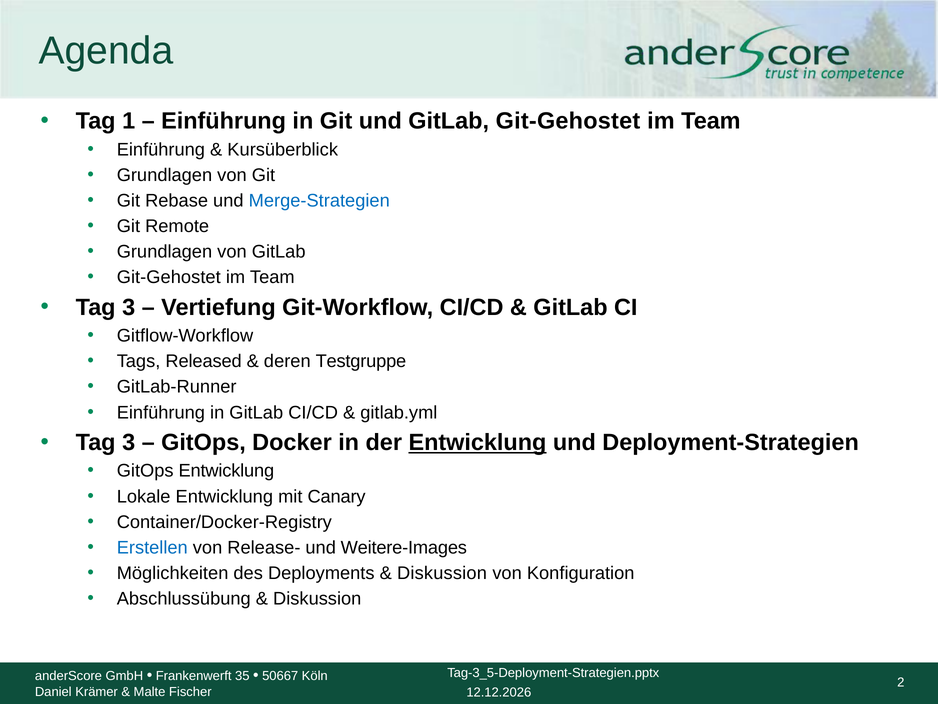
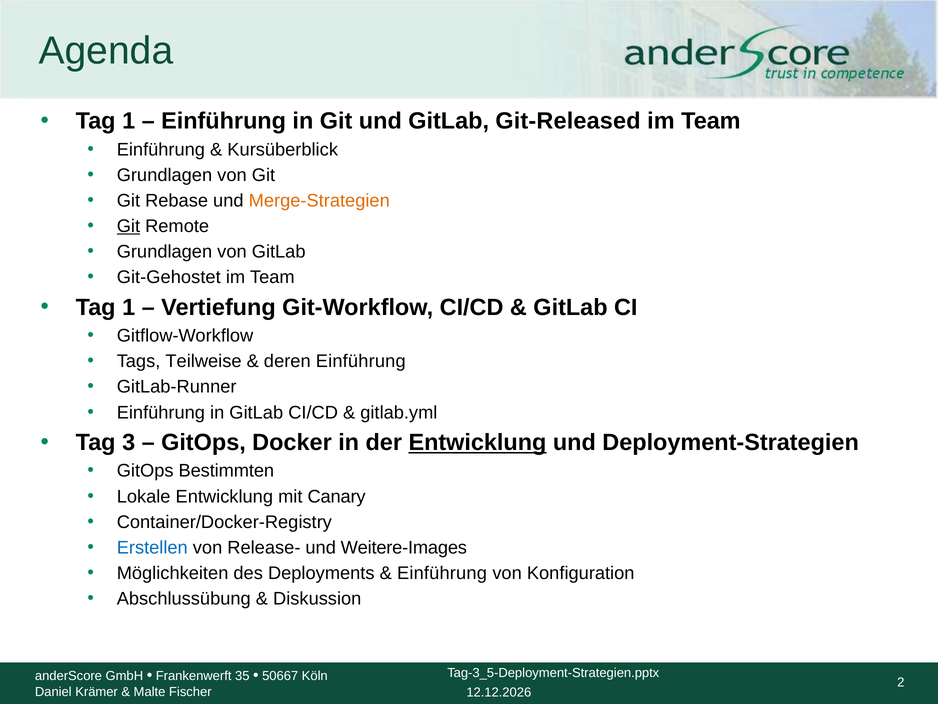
GitLab Git-Gehostet: Git-Gehostet -> Git-Released (568, 121)
Merge-Strategien colour: blue -> orange (319, 200)
Git underline: none -> present (128, 226)
3: 3 -> 1 (129, 307)
Released: Released -> Teilweise (204, 361)
deren Testgruppe: Testgruppe -> Einführung (361, 361)
GitOps Entwicklung: Entwicklung -> Bestimmten (226, 471)
Diskussion: Diskussion -> Einführung (442, 573)
